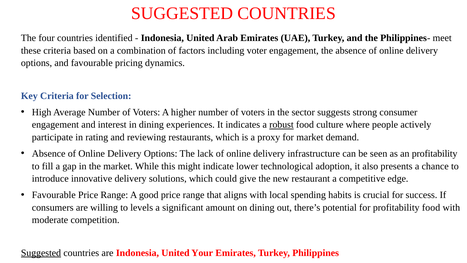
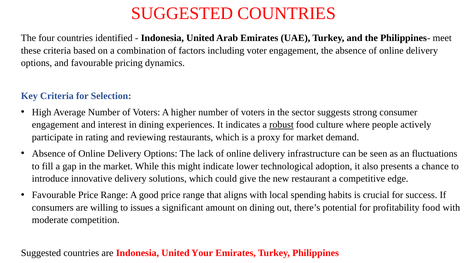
an profitability: profitability -> fluctuations (435, 153)
levels: levels -> issues (142, 207)
Suggested underline: present -> none (41, 253)
